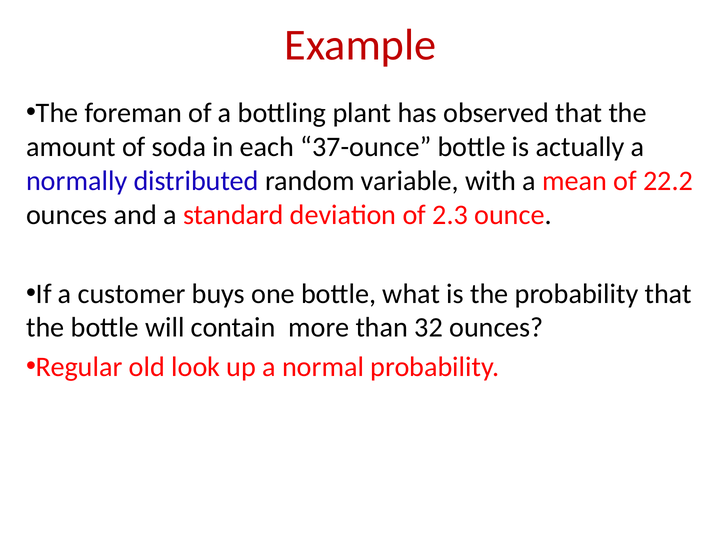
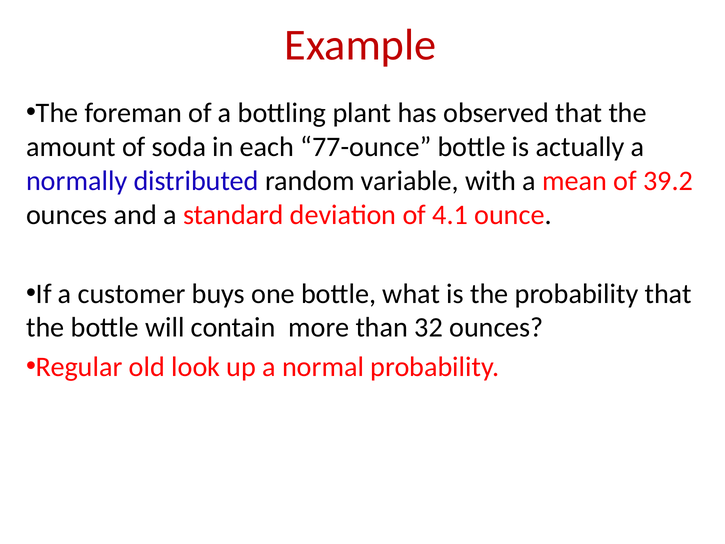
37-ounce: 37-ounce -> 77-ounce (366, 147)
22.2: 22.2 -> 39.2 (668, 181)
2.3: 2.3 -> 4.1 (450, 215)
